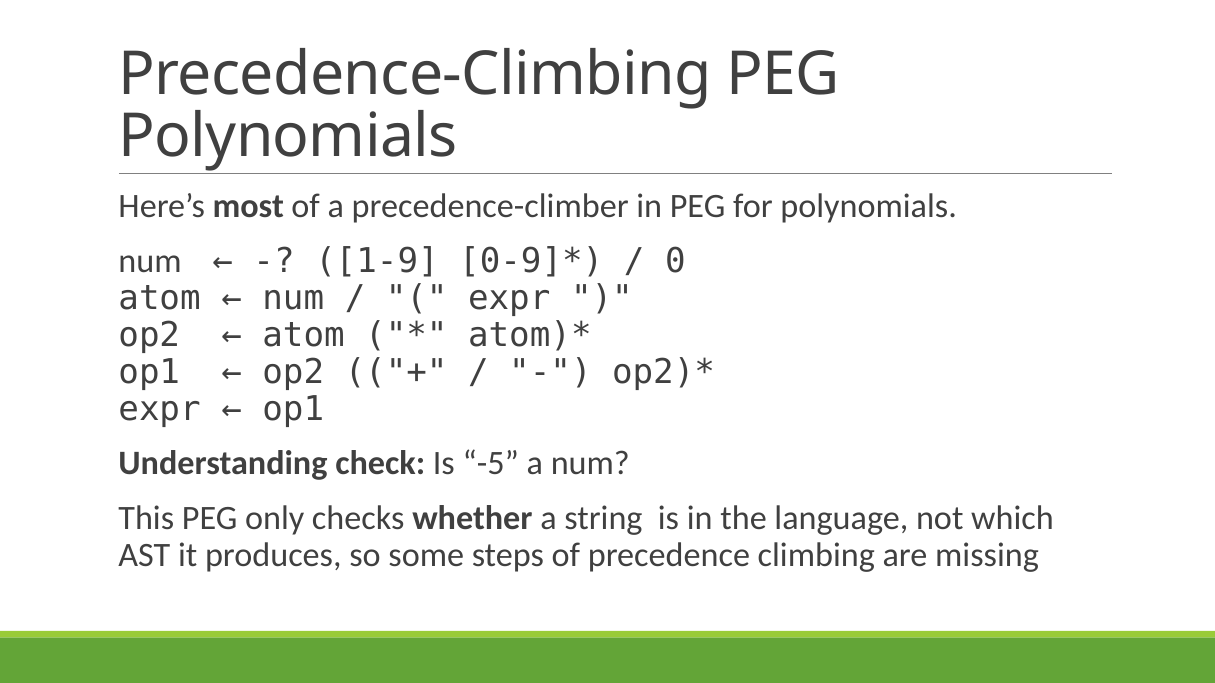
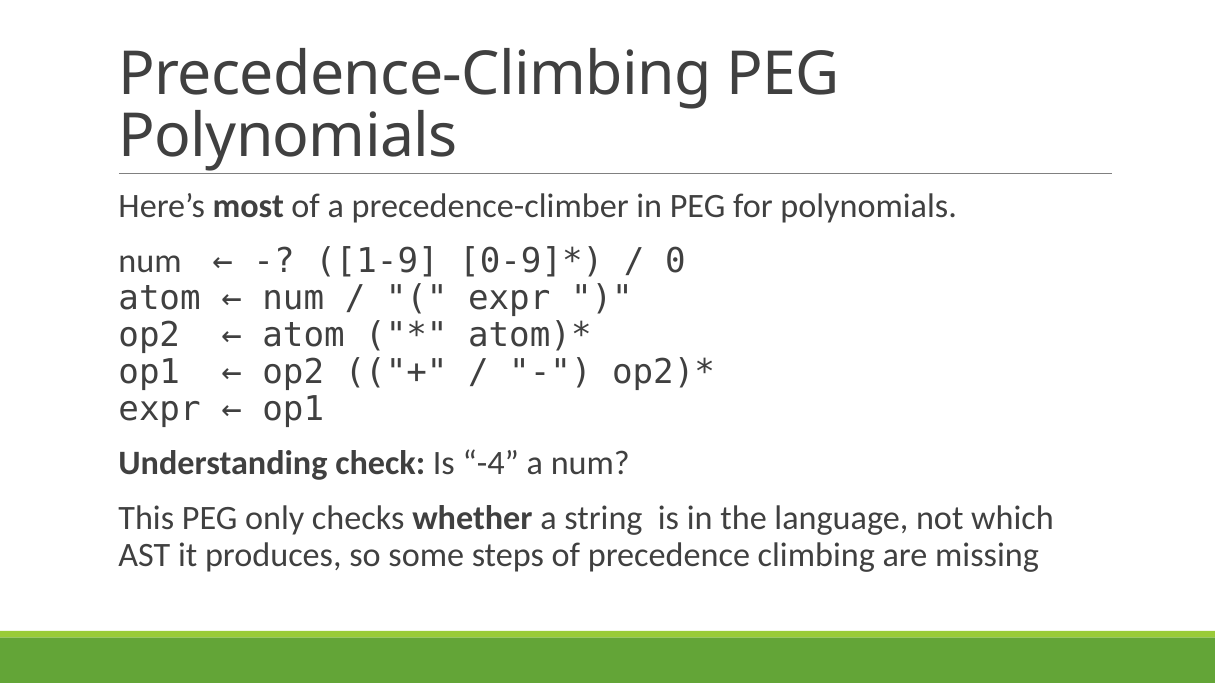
-5: -5 -> -4 (491, 464)
